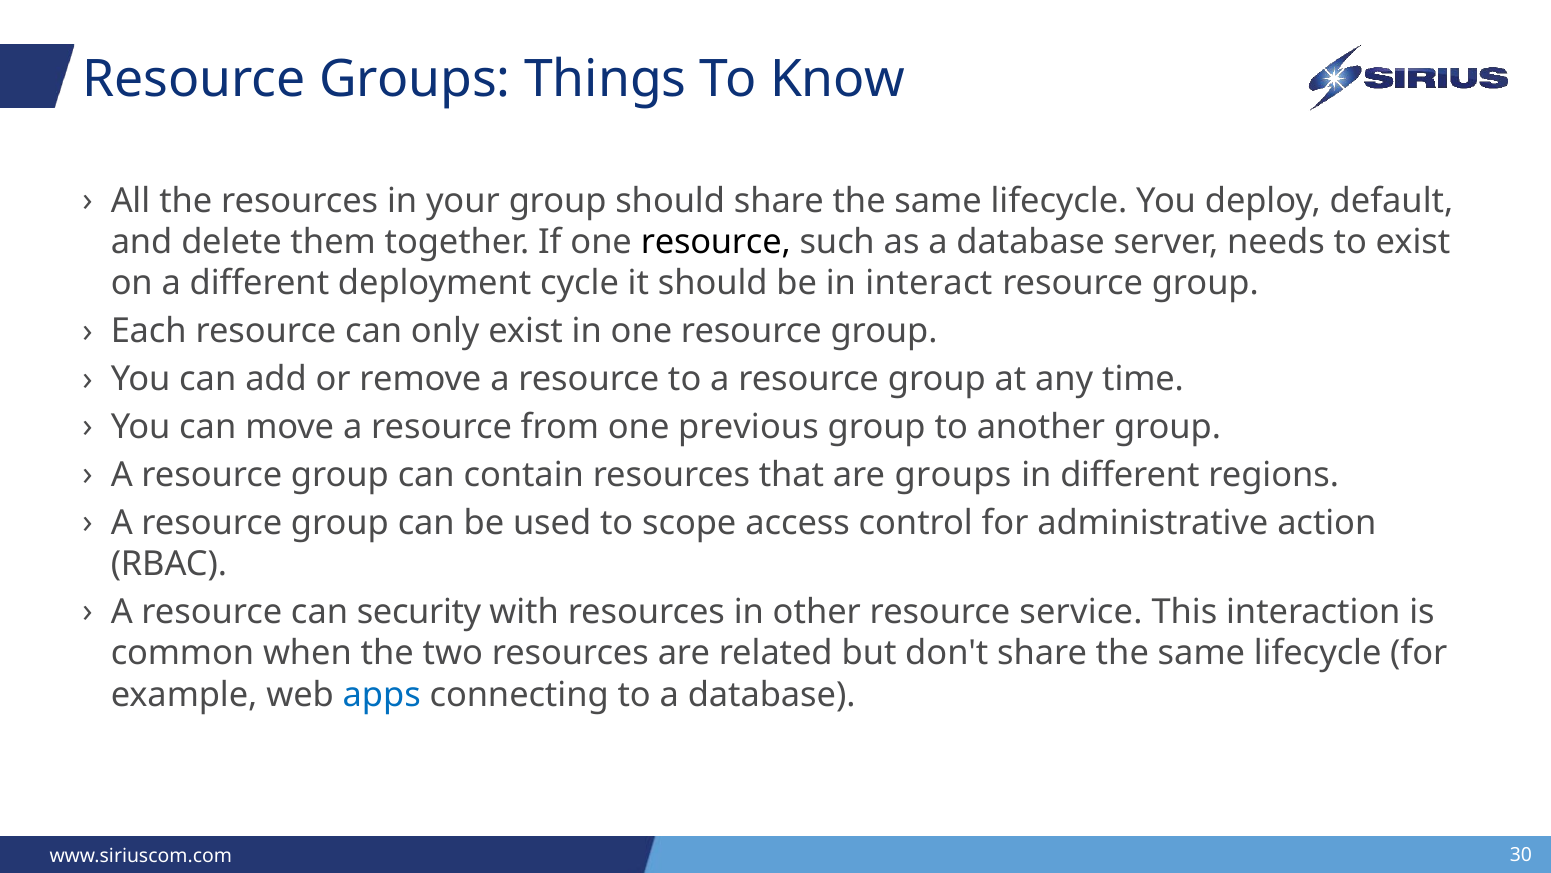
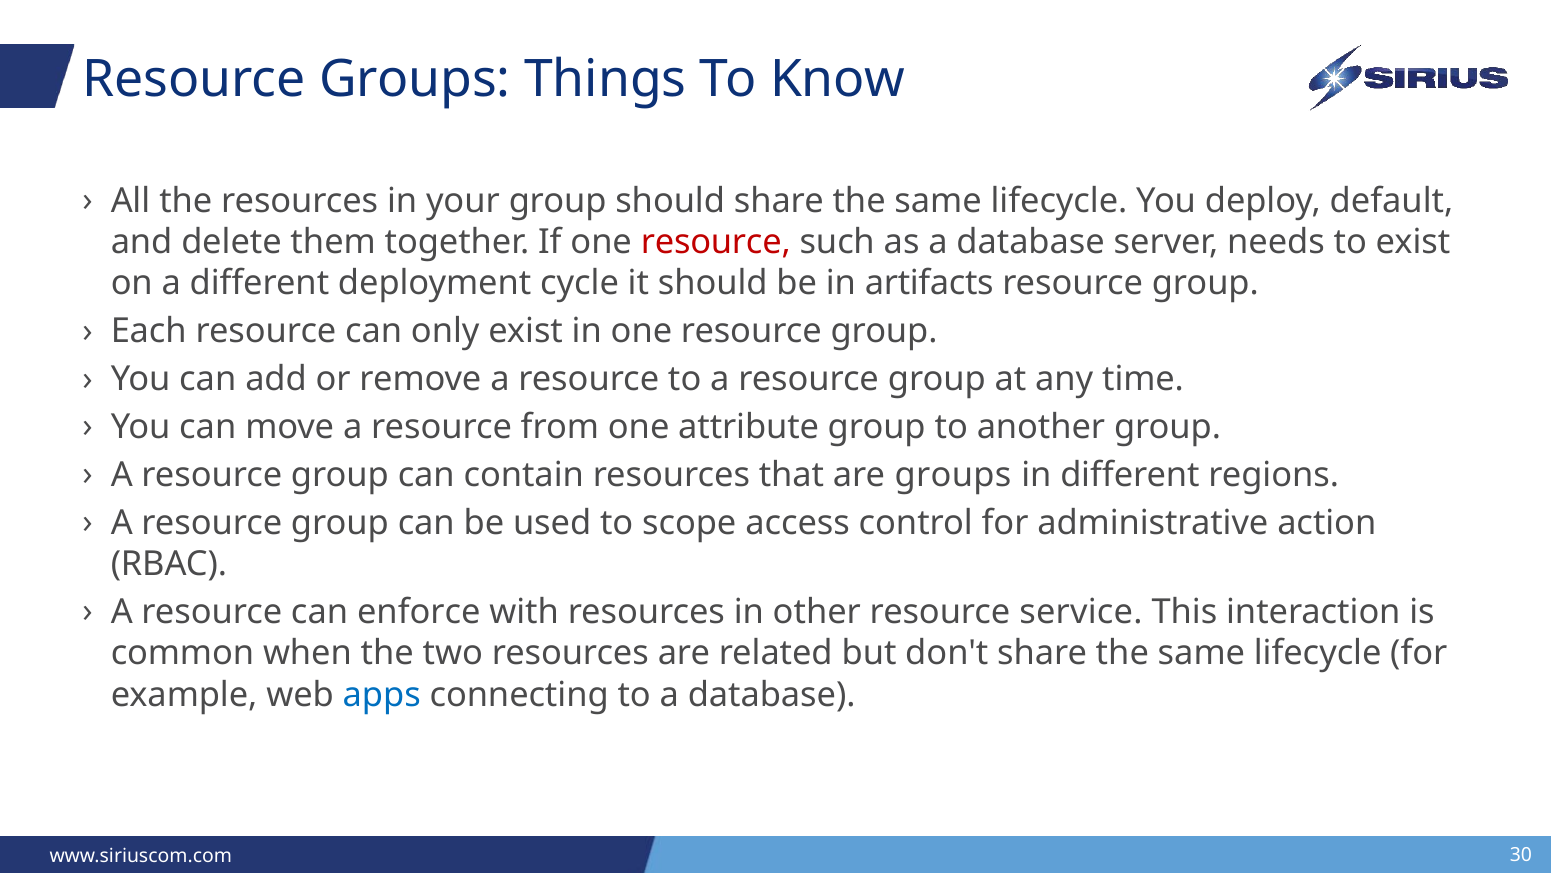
resource colour: black -> red (716, 242)
interact: interact -> artifacts (929, 283)
previous: previous -> attribute (749, 427)
security: security -> enforce (419, 612)
